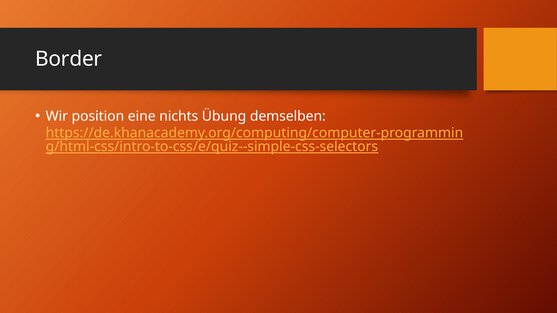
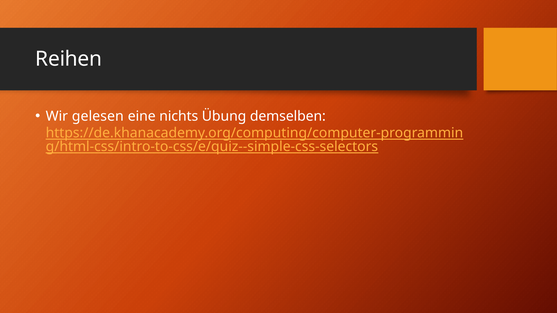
Border: Border -> Reihen (69, 59)
position: position -> gelesen (98, 116)
